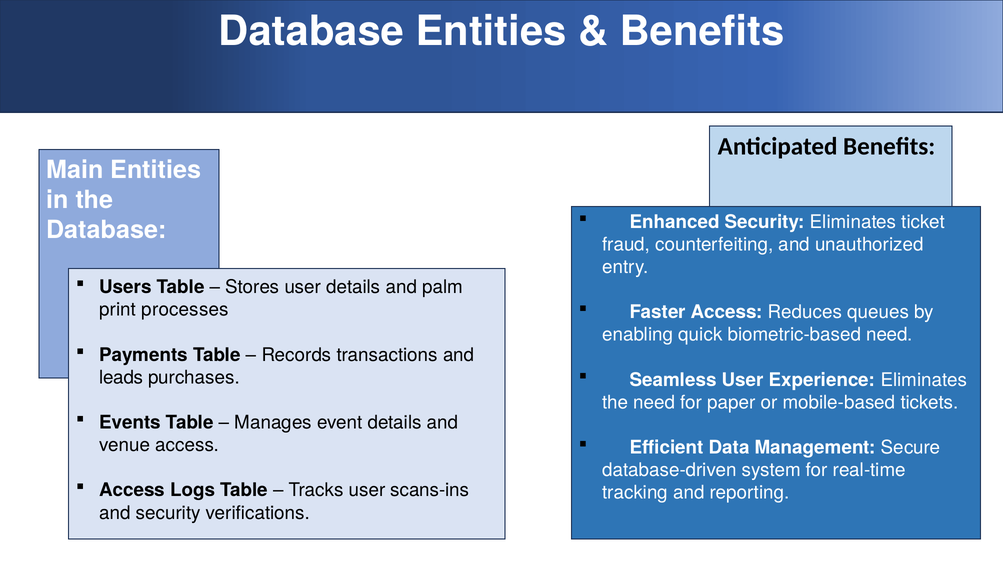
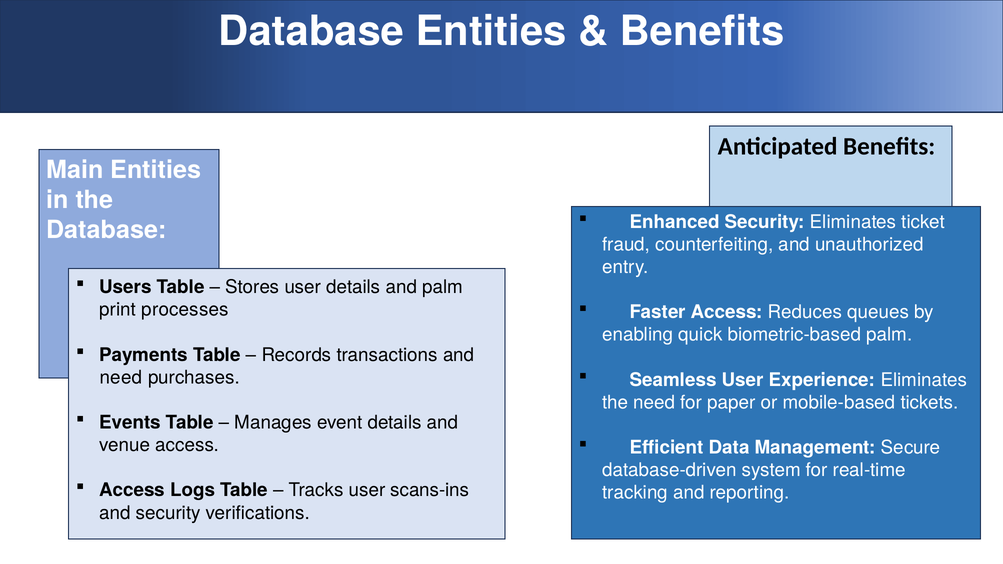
biometric-based need: need -> palm (889, 335)
leads: leads -> need (121, 378)
